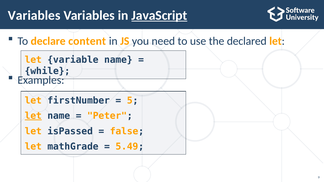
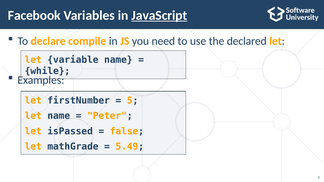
Variables: Variables -> Facebook (34, 15)
content: content -> compile (87, 41)
let underline: present -> none (33, 116)
